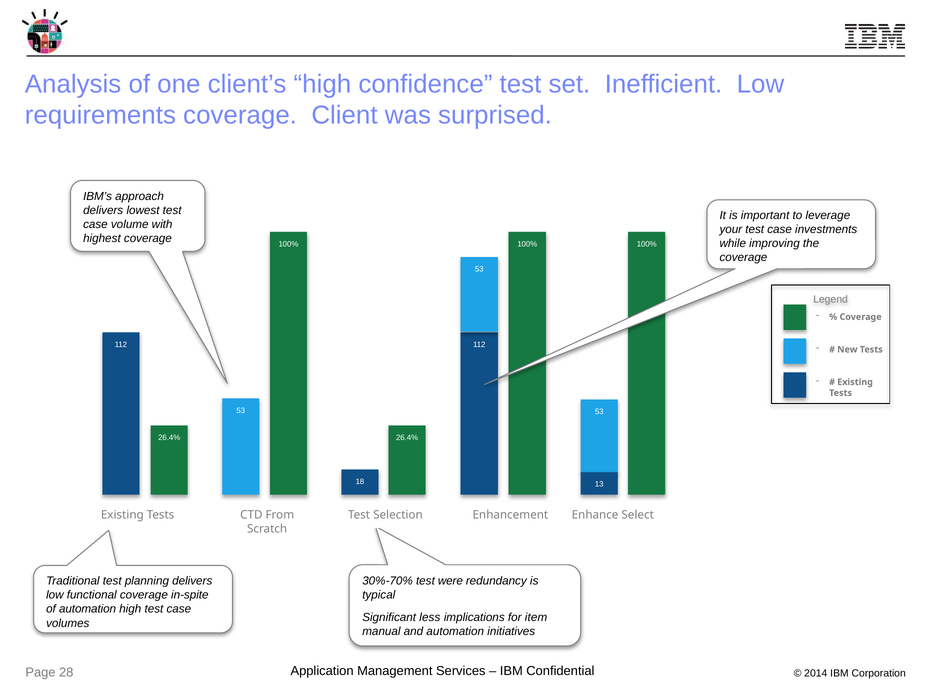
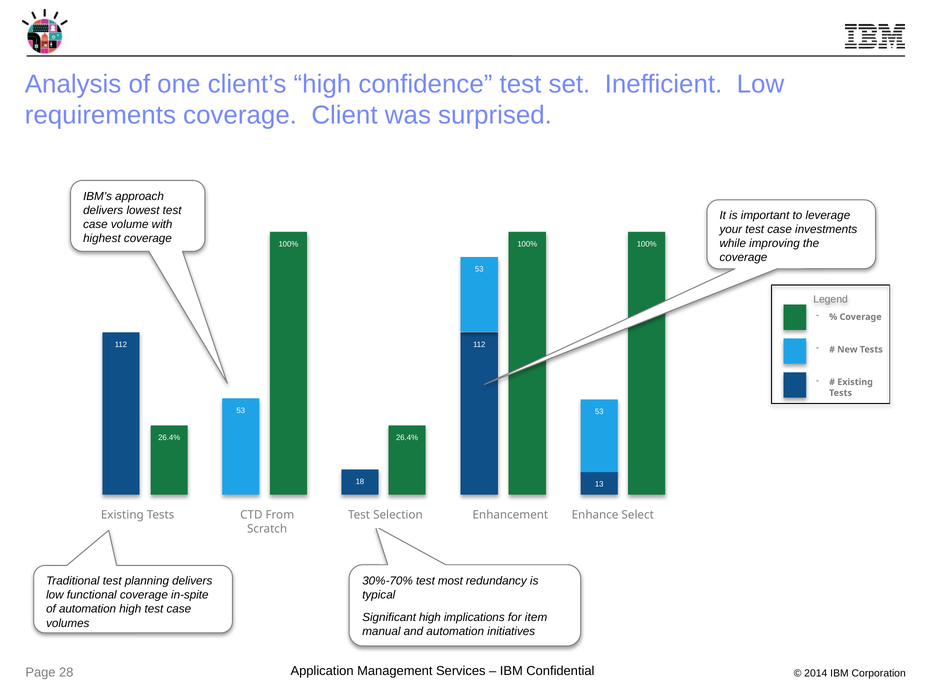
were: were -> most (450, 581)
Significant less: less -> high (430, 617)
